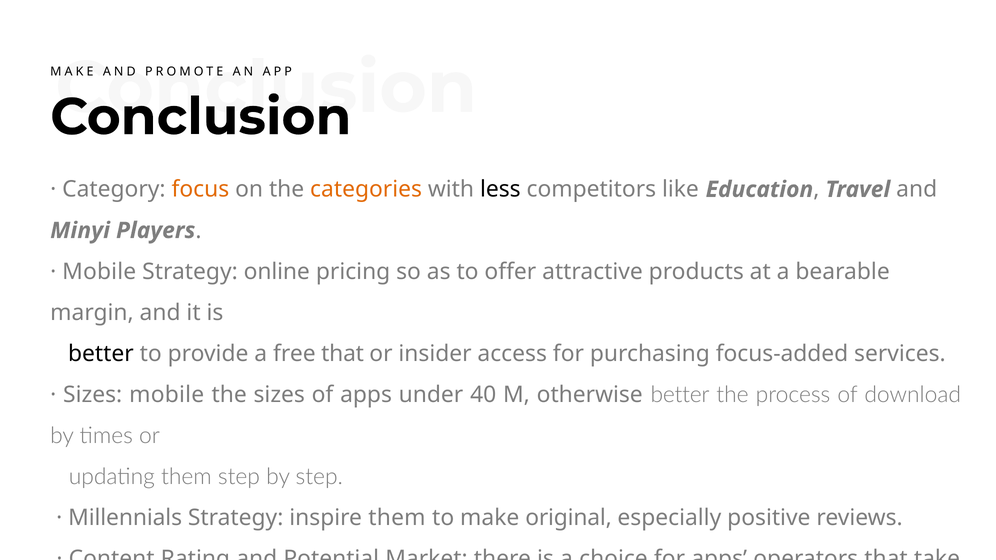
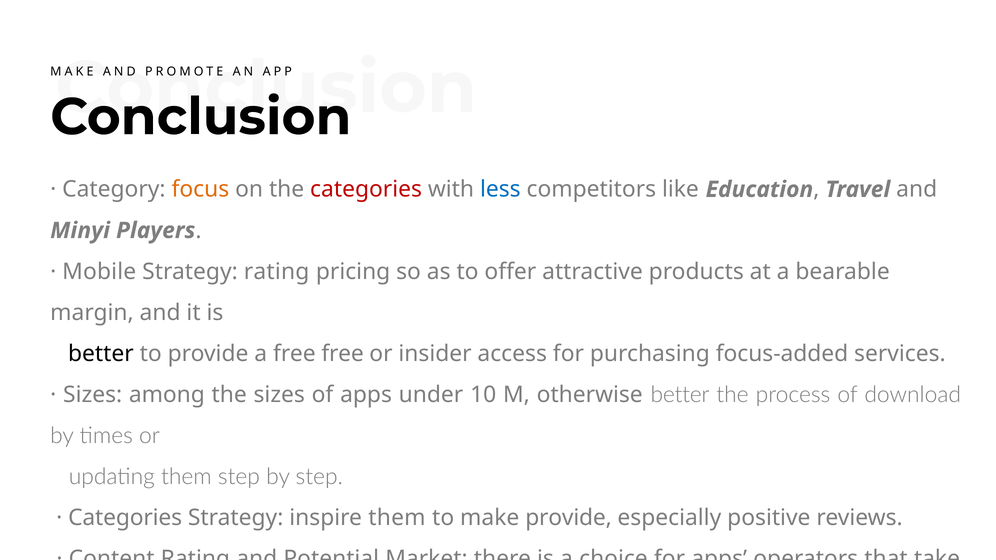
categories colour: orange -> red (366, 190)
less colour: black -> blue (500, 190)
Strategy online: online -> rating (277, 272)
free that: that -> free (343, 354)
Sizes mobile: mobile -> among (167, 395)
40: 40 -> 10 (483, 395)
Millennials: Millennials -> Categories (125, 518)
make original: original -> provide (569, 518)
